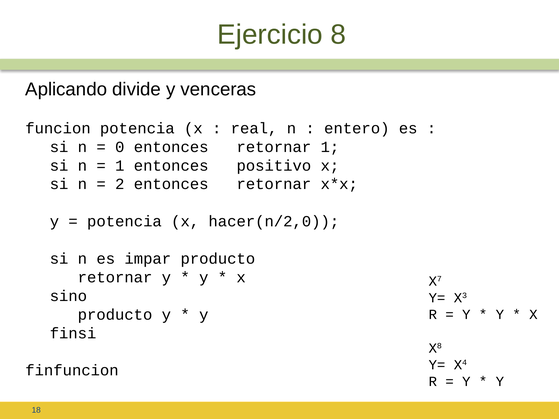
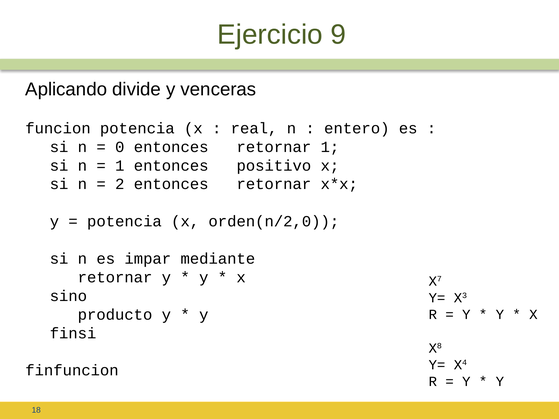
8: 8 -> 9 (338, 35)
hacer(n/2,0: hacer(n/2,0 -> orden(n/2,0 (274, 222)
impar producto: producto -> mediante (218, 259)
